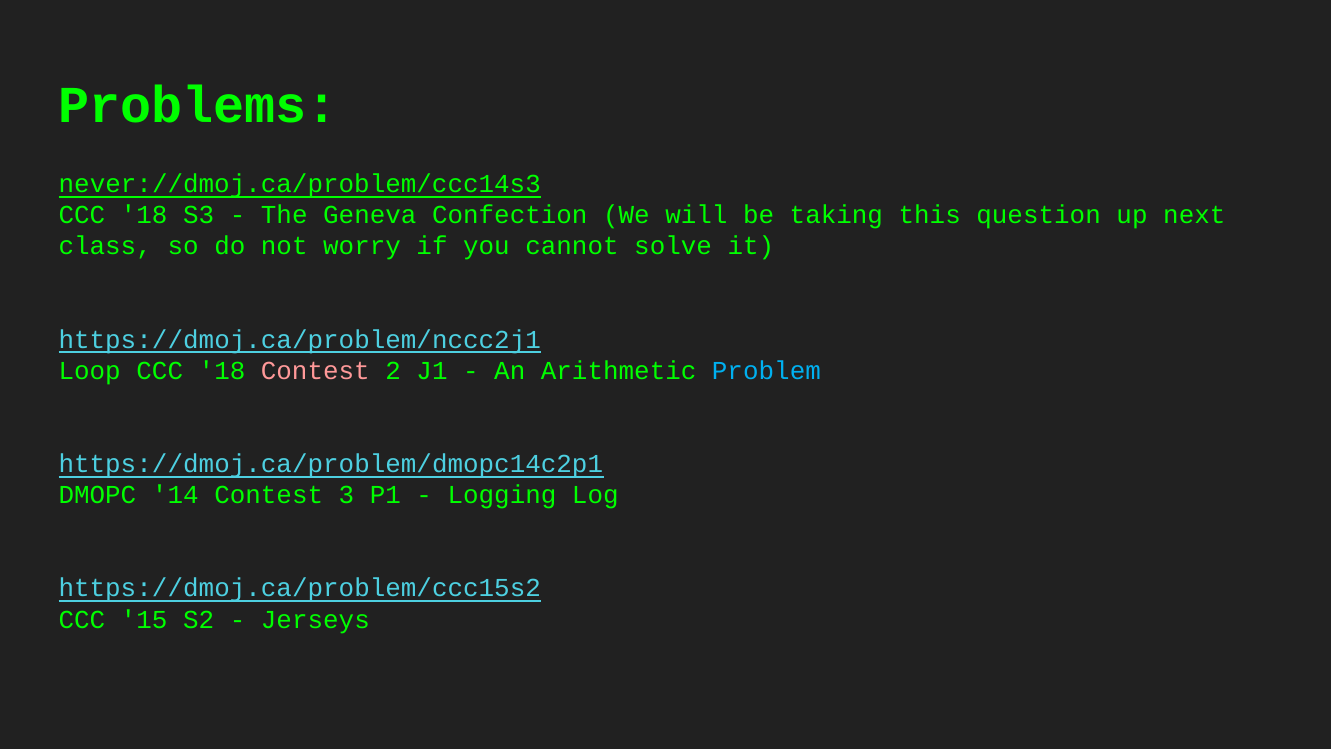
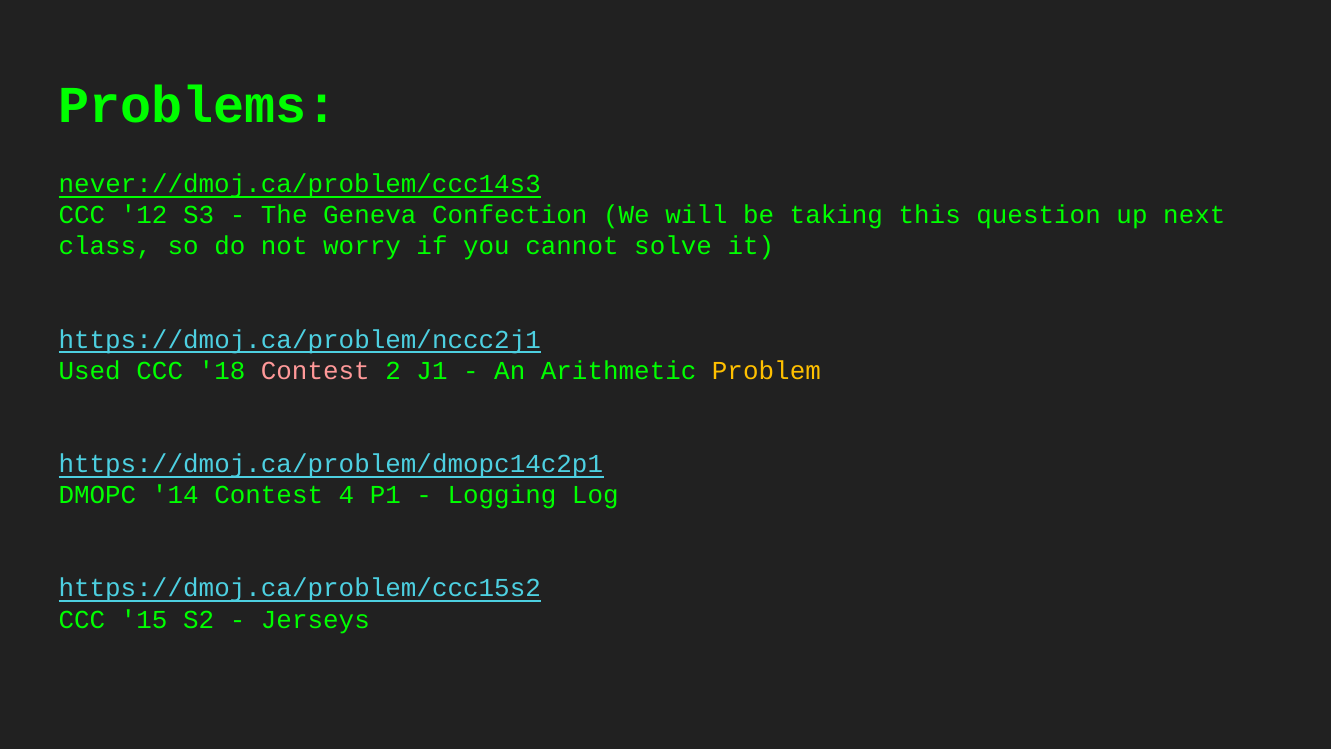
18: 18 -> 12 (144, 215)
Loop: Loop -> Used (90, 371)
Problem colour: light blue -> yellow (766, 371)
3: 3 -> 4 (346, 495)
